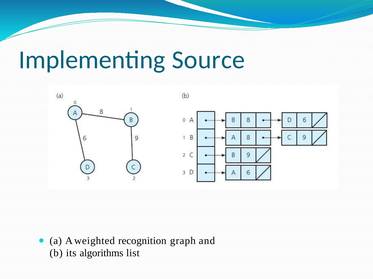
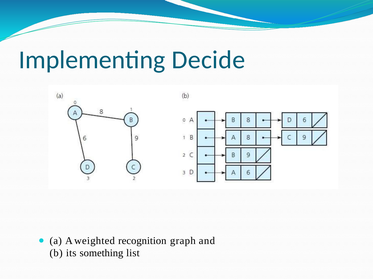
Source: Source -> Decide (208, 60)
algorithms: algorithms -> something (101, 254)
